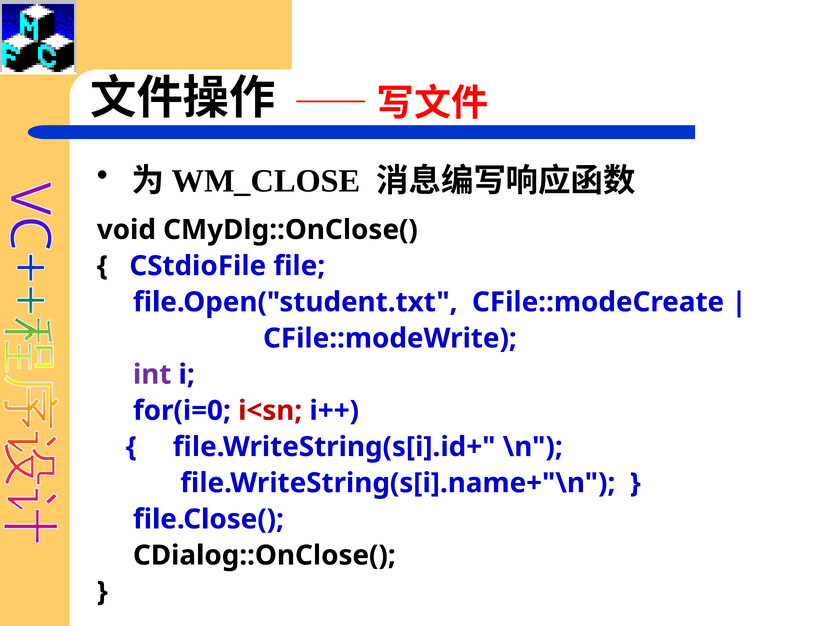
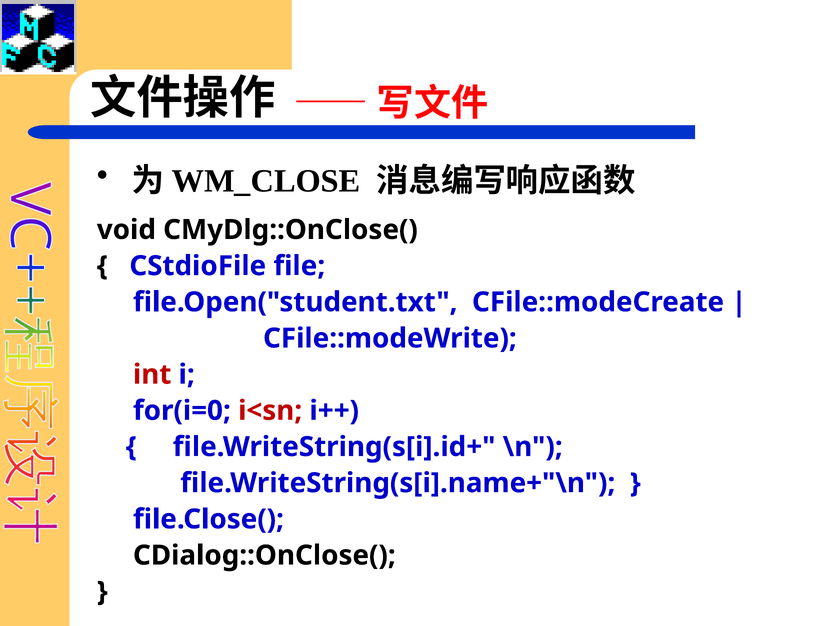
int colour: purple -> red (152, 374)
